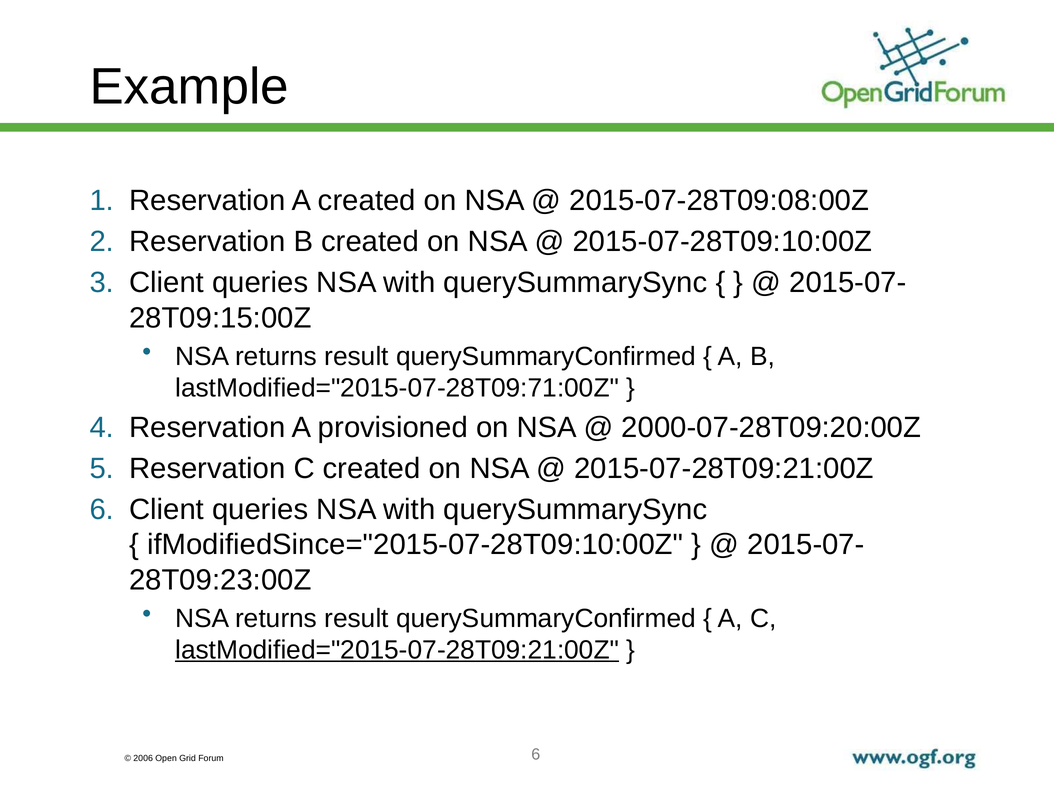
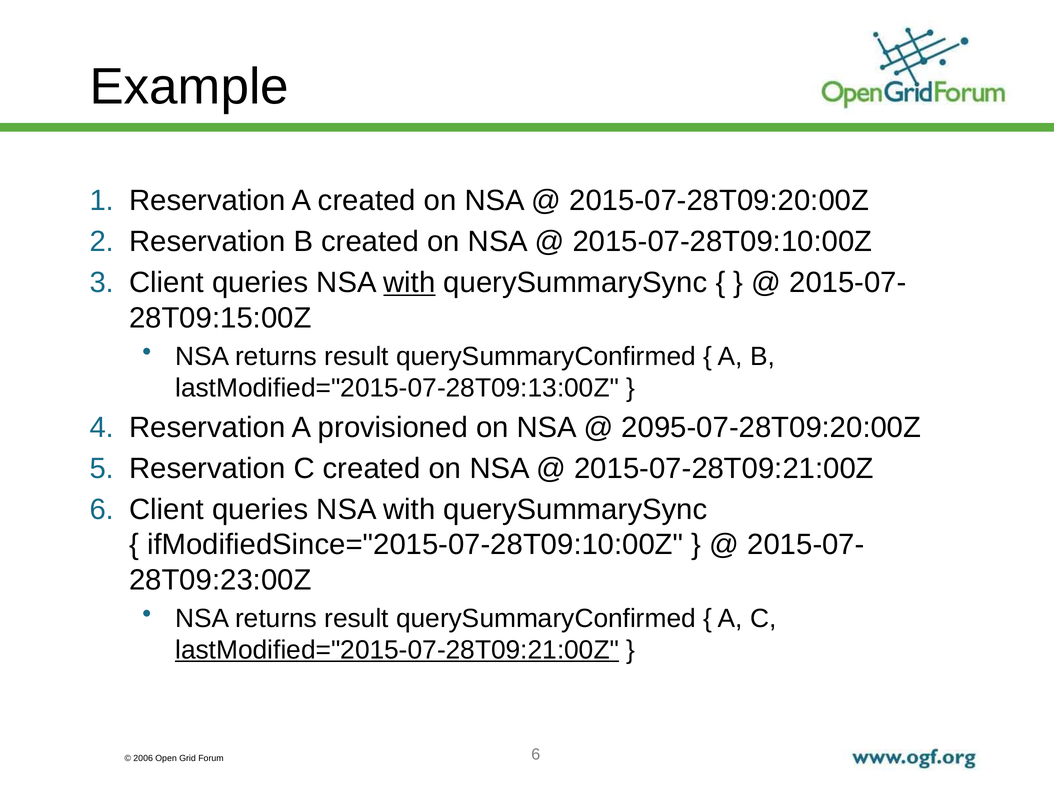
2015-07-28T09:08:00Z: 2015-07-28T09:08:00Z -> 2015-07-28T09:20:00Z (719, 201)
with underline: none -> present (409, 283)
lastModified="2015-07-28T09:71:00Z: lastModified="2015-07-28T09:71:00Z -> lastModified="2015-07-28T09:13:00Z (397, 388)
2000-07-28T09:20:00Z: 2000-07-28T09:20:00Z -> 2095-07-28T09:20:00Z (771, 427)
